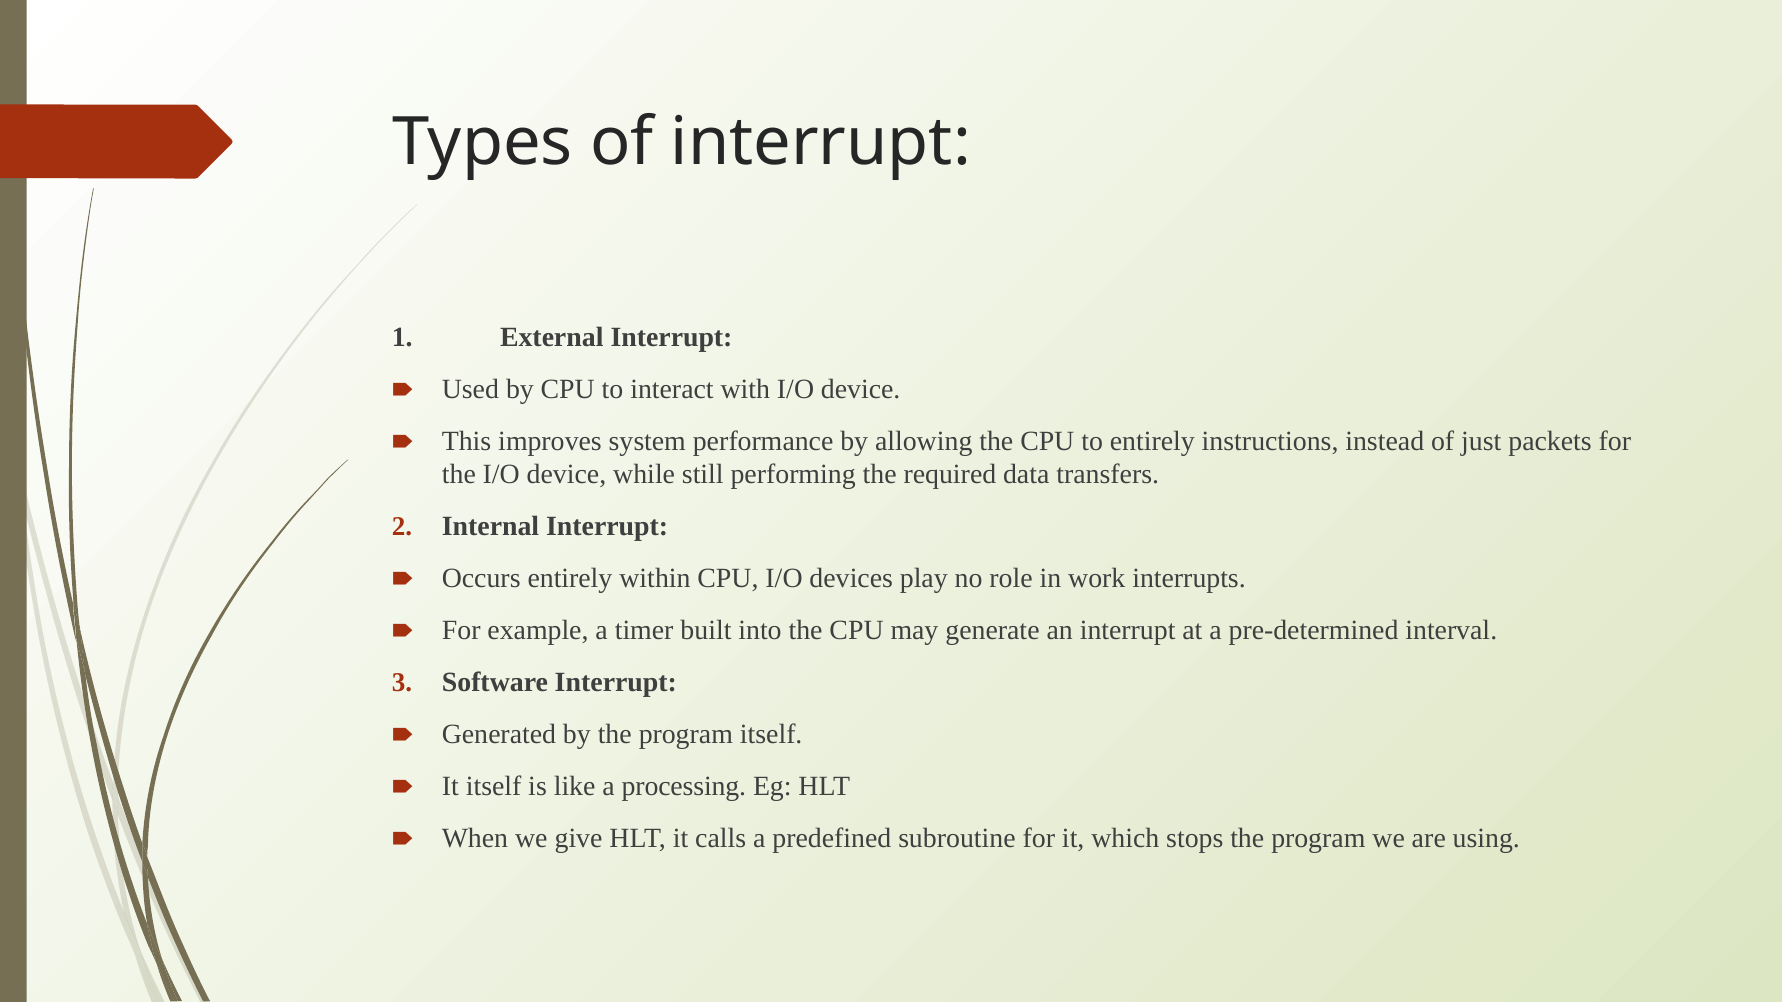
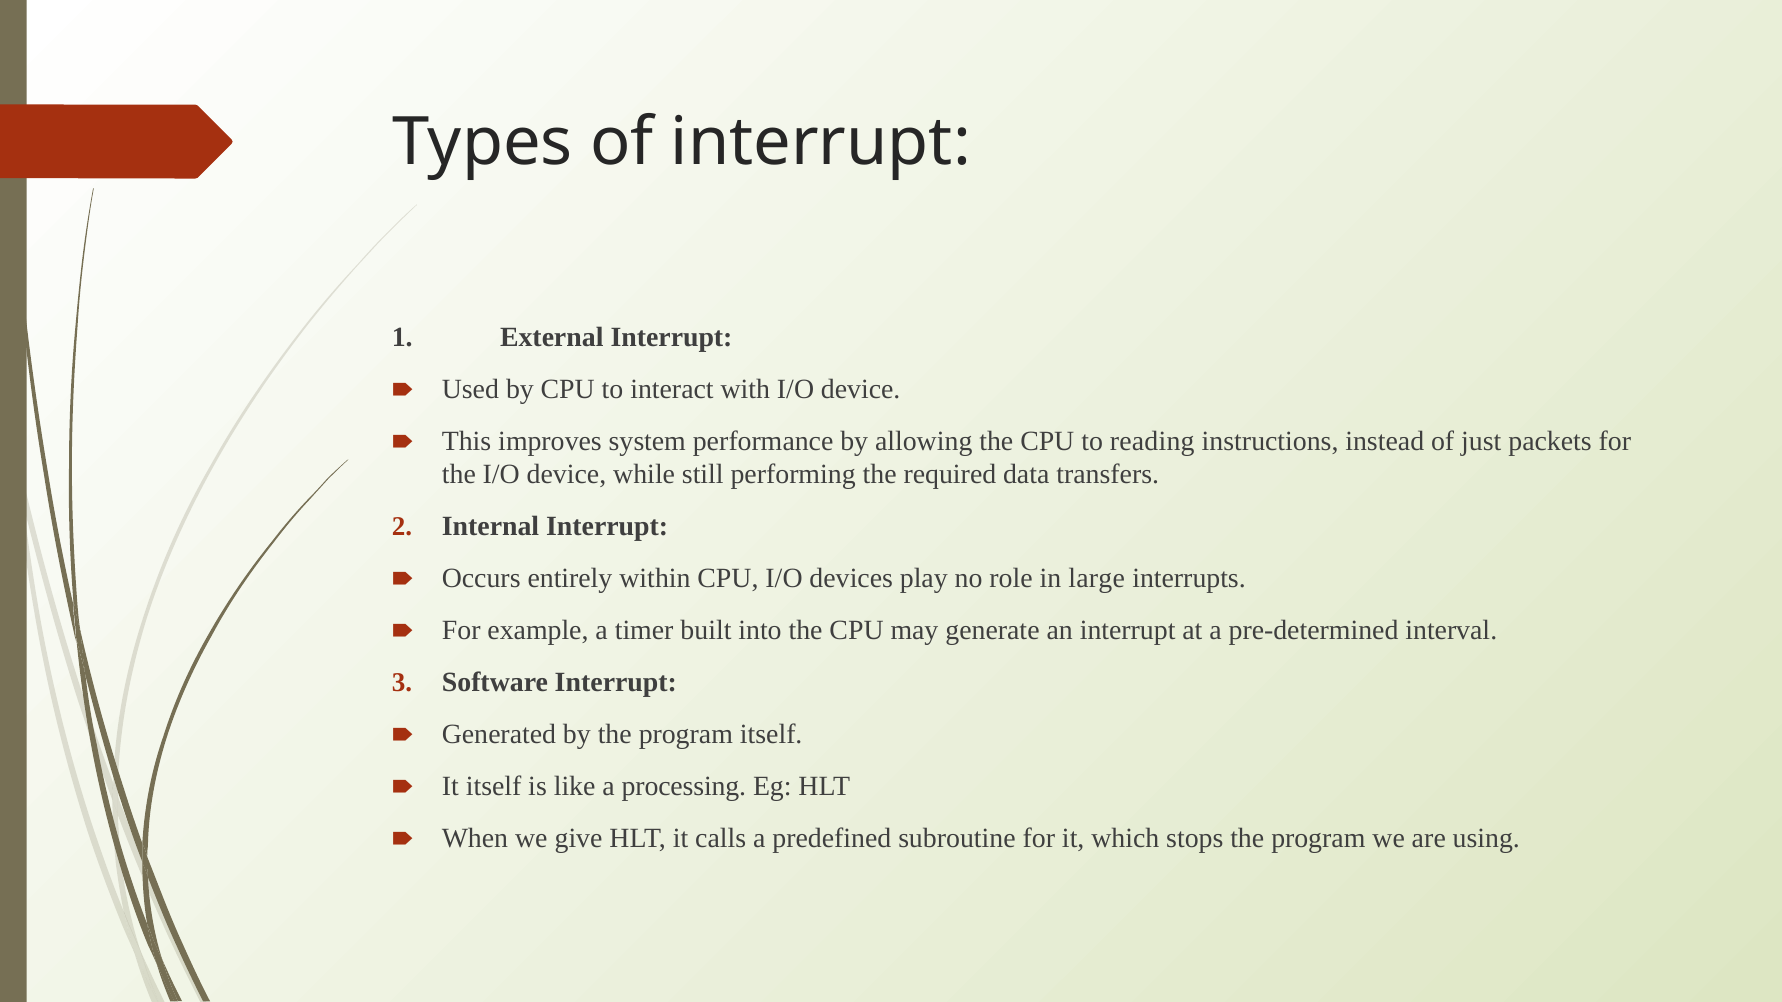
to entirely: entirely -> reading (1152, 441)
work: work -> large (1097, 579)
